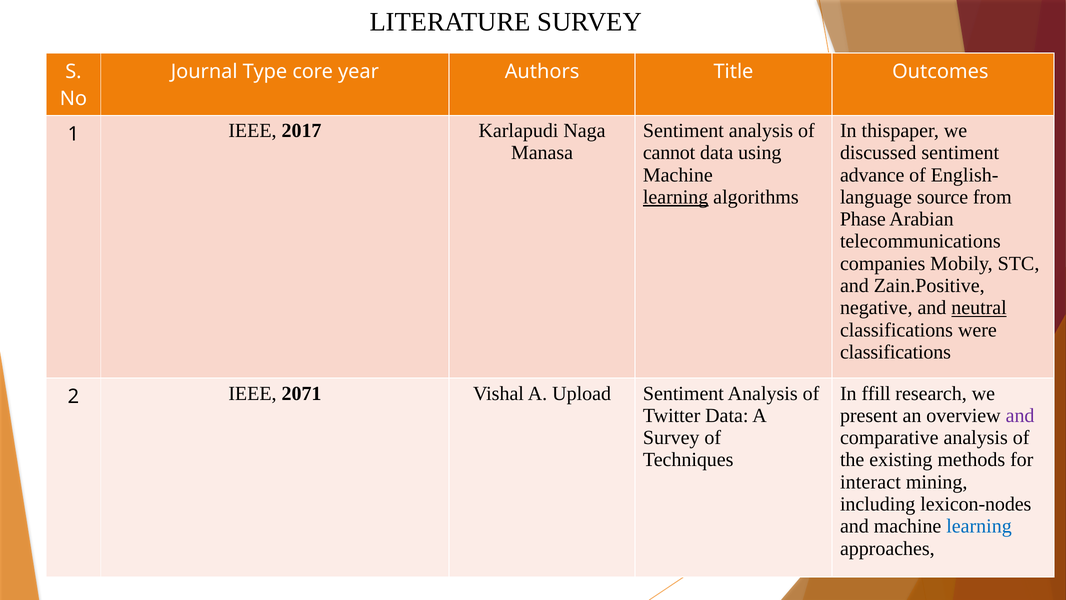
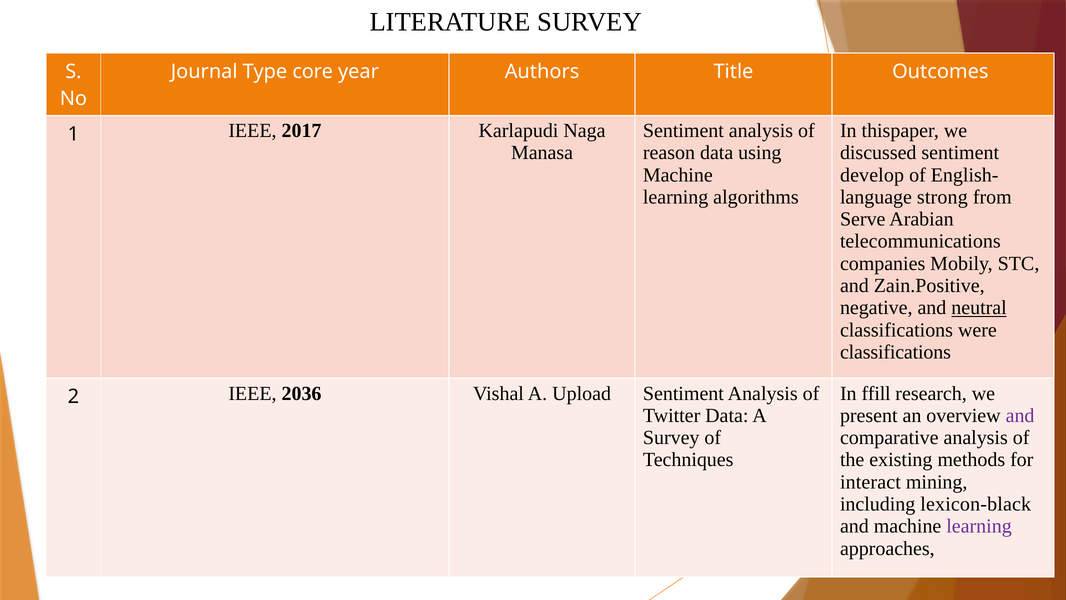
cannot: cannot -> reason (669, 153)
advance: advance -> develop (872, 175)
learning underline: present -> none (676, 197)
source: source -> strong (942, 197)
Phase: Phase -> Serve (863, 219)
2071: 2071 -> 2036 (302, 393)
lexicon-nodes: lexicon-nodes -> lexicon-black (976, 504)
learning colour: blue -> purple (979, 526)
